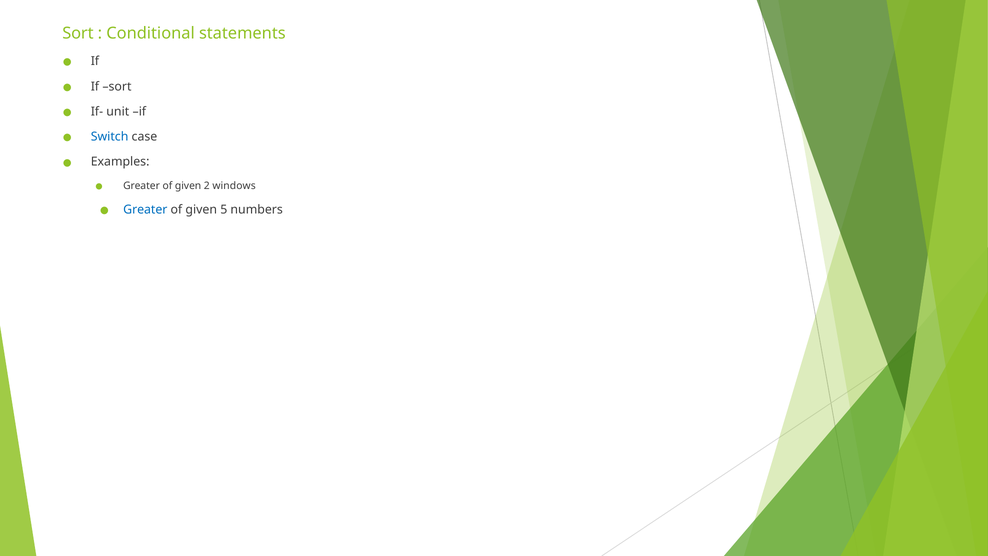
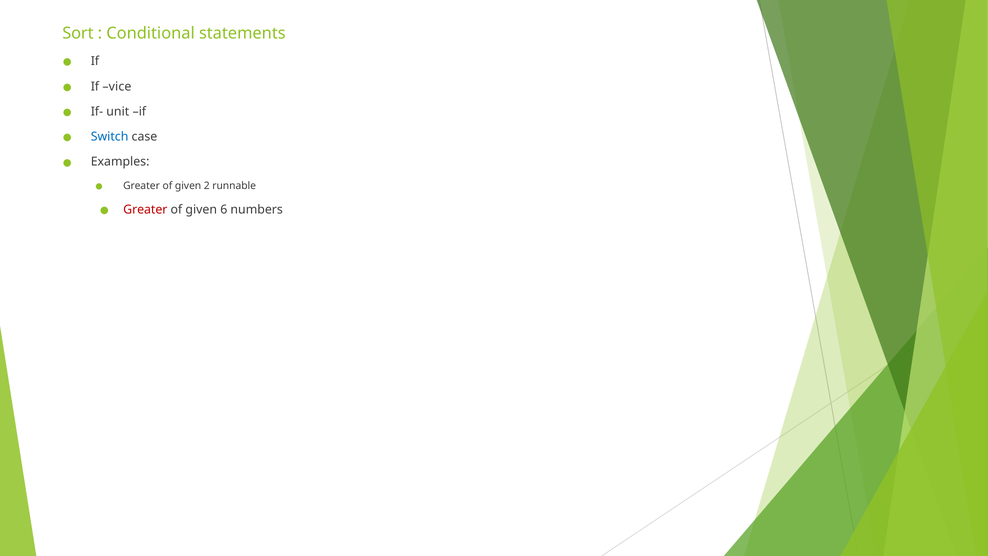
If sort: sort -> vice (117, 86)
windows: windows -> runnable (234, 186)
Greater colour: blue -> red (145, 210)
5: 5 -> 6 (224, 210)
